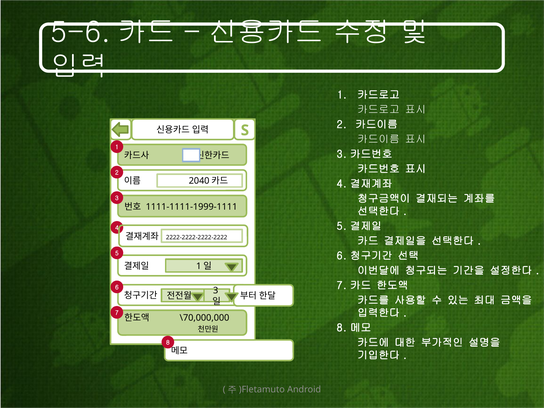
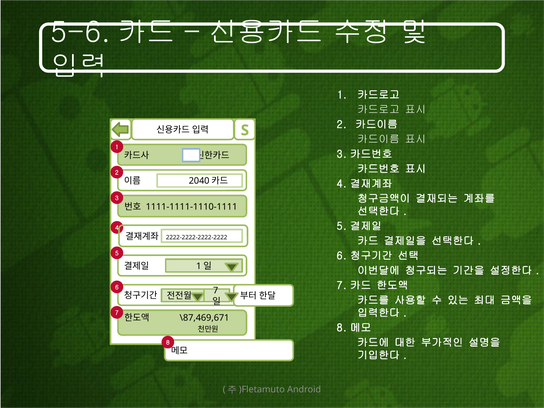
1111-1111-1999-1111: 1111-1111-1999-1111 -> 1111-1111-1110-1111 (192, 207)
3: 3 -> 7 (216, 291)
\70,000,000: \70,000,000 -> \87,469,671 (204, 318)
